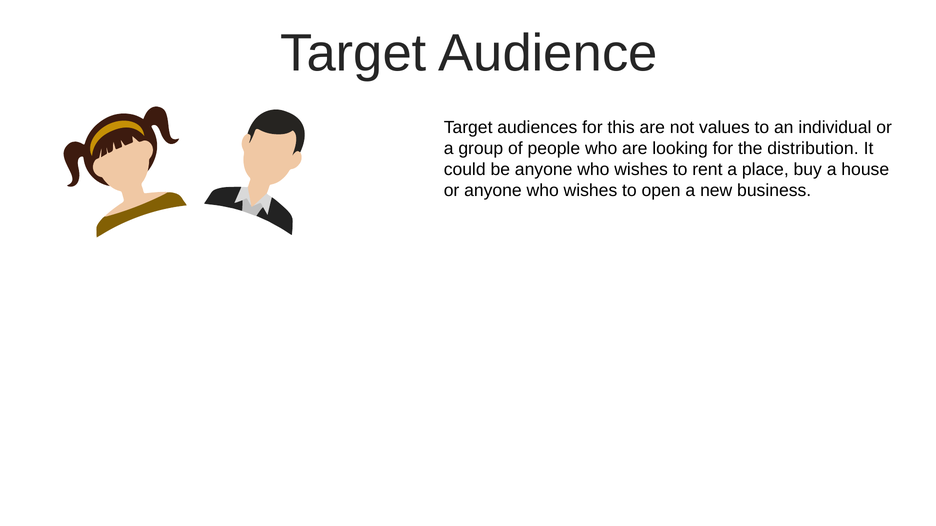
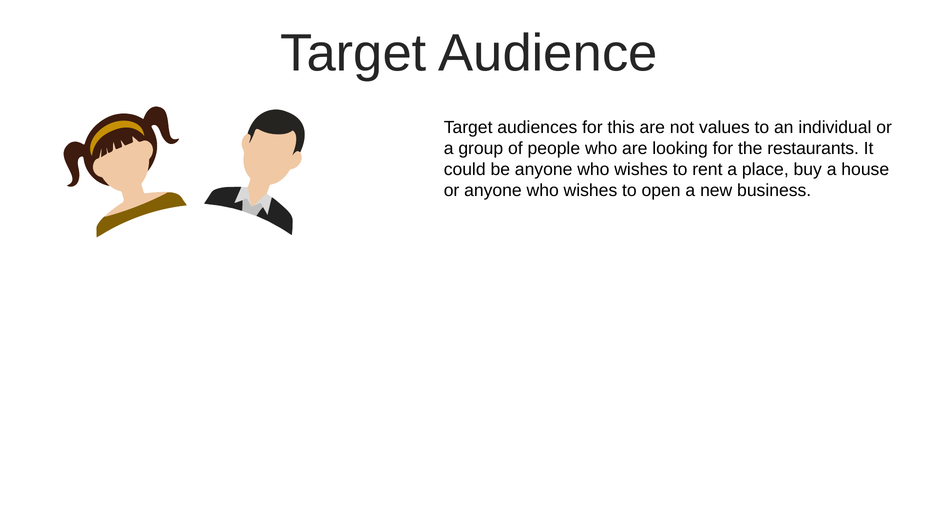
distribution: distribution -> restaurants (813, 149)
